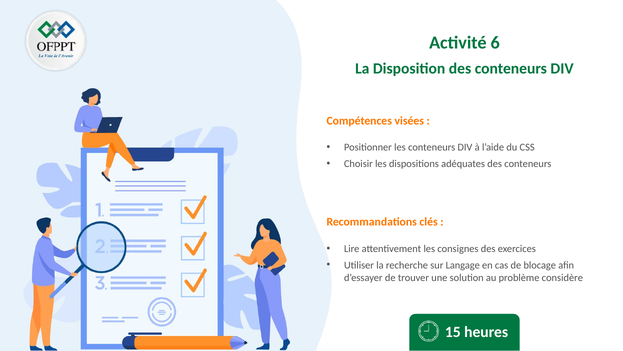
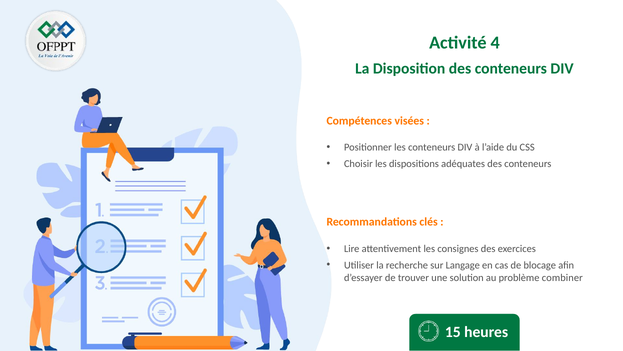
6: 6 -> 4 (495, 43)
considère: considère -> combiner (562, 277)
